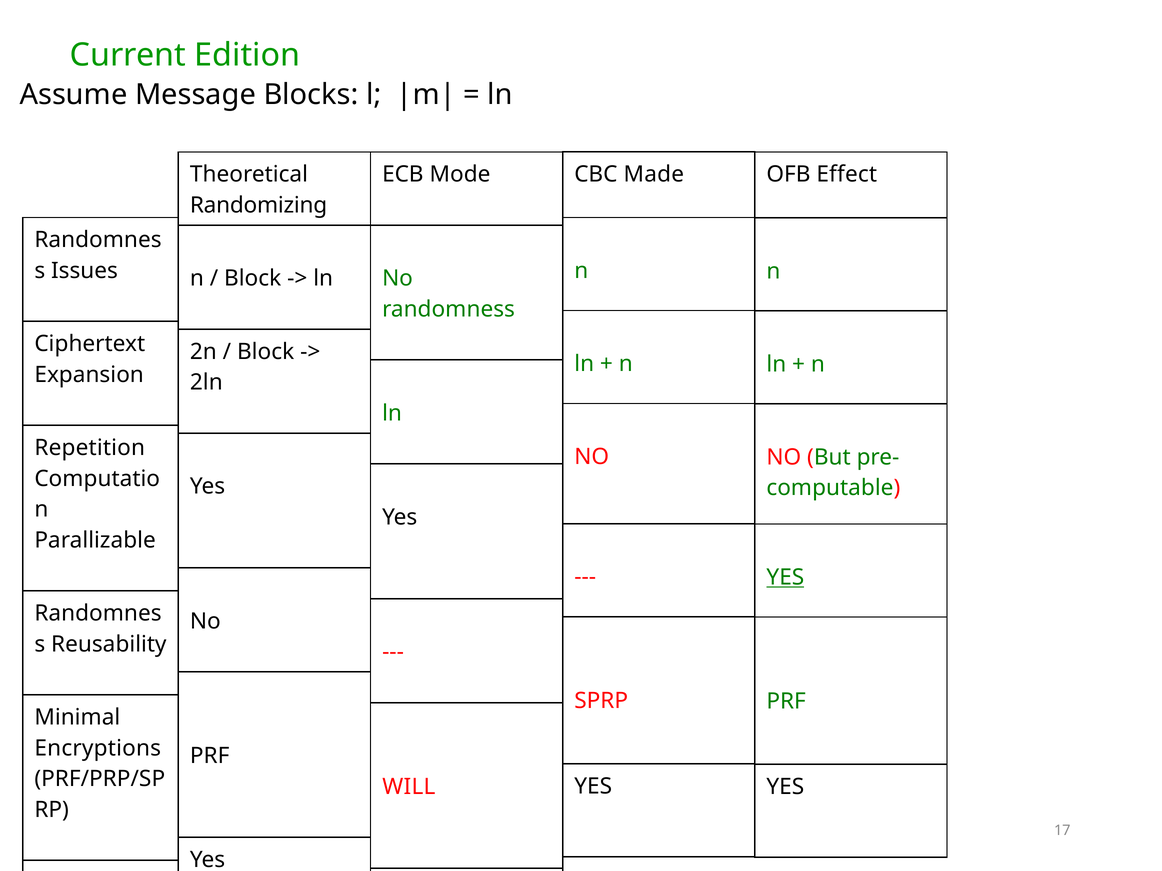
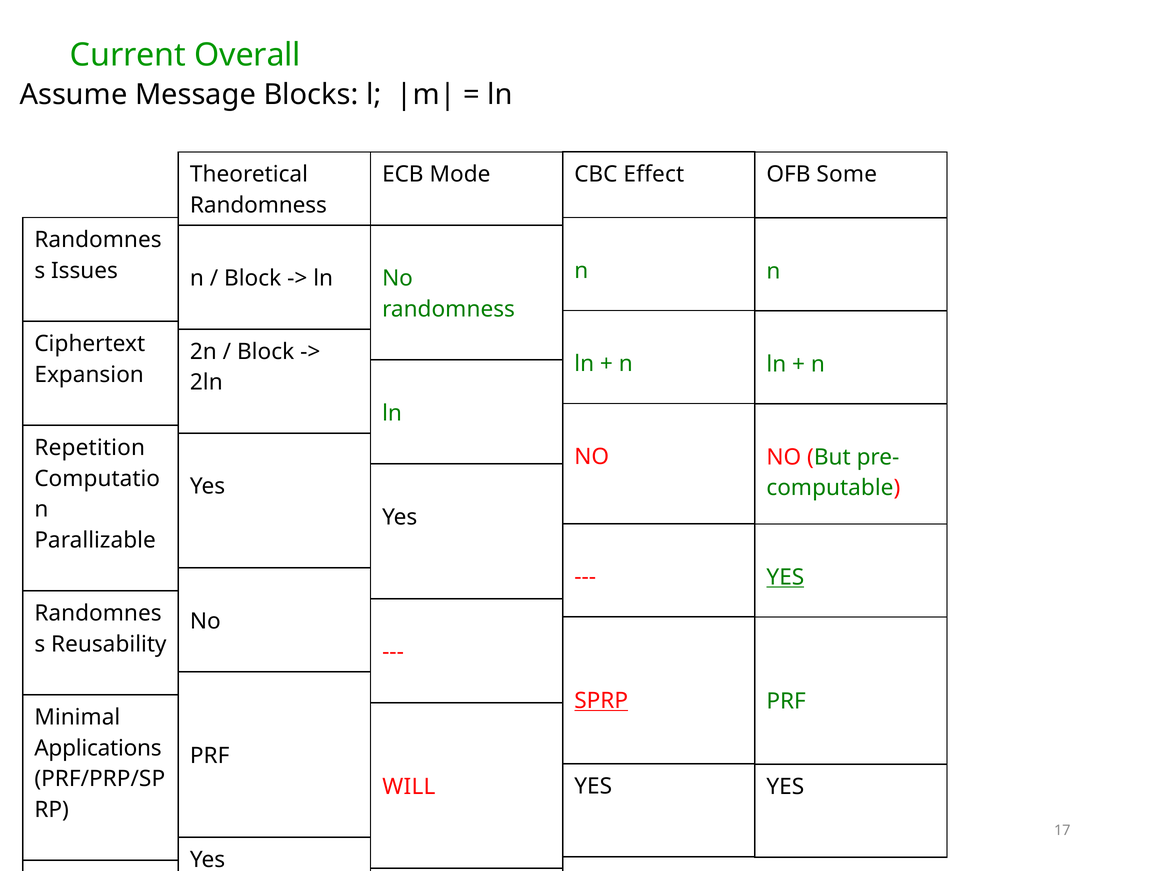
Edition: Edition -> Overall (248, 55)
Made: Made -> Effect (654, 174)
Effect: Effect -> Some (847, 175)
Randomizing: Randomizing -> Randomness (258, 205)
SPRP underline: none -> present (601, 701)
Encryptions: Encryptions -> Applications (98, 749)
